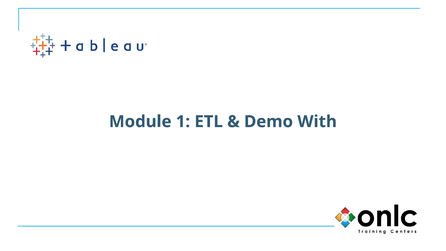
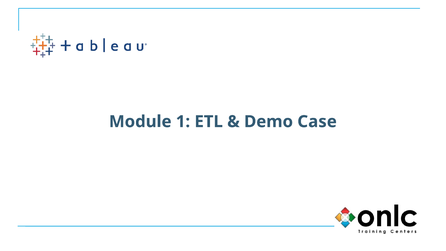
With: With -> Case (317, 122)
